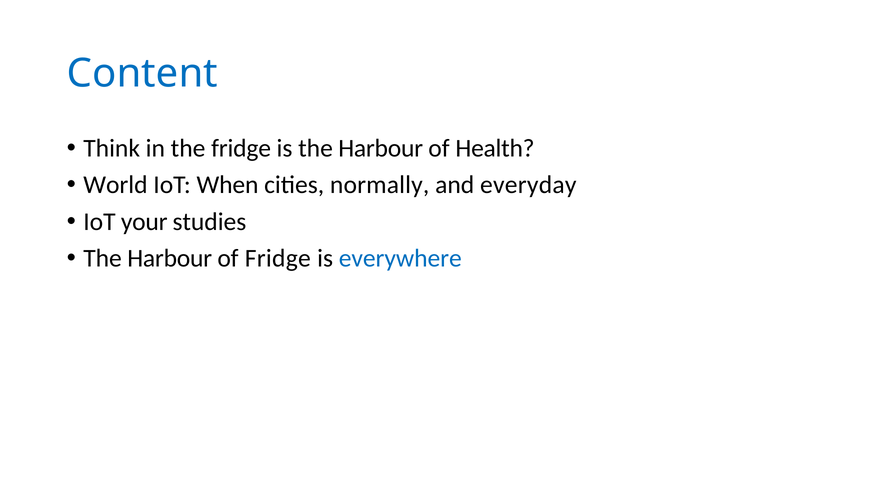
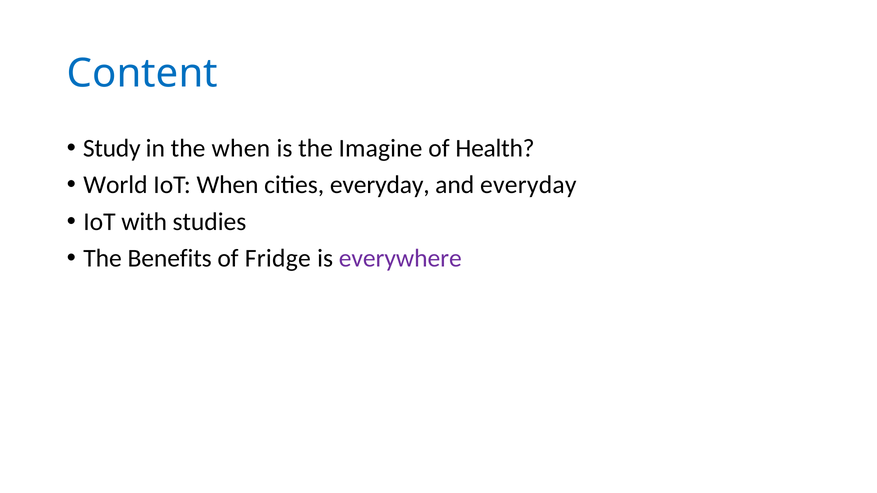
Think: Think -> Study (112, 148)
the fridge: fridge -> when (241, 148)
is the Harbour: Harbour -> Imagine (381, 148)
cities normally: normally -> everyday (380, 185)
your: your -> with (144, 222)
Harbour: Harbour -> Benefits (170, 259)
everywhere colour: blue -> purple (400, 259)
